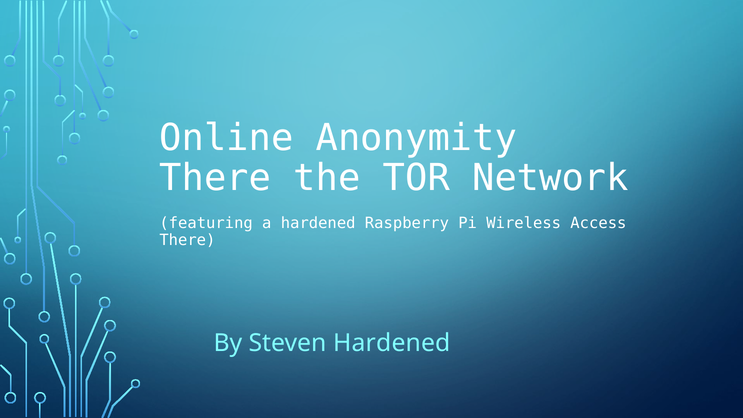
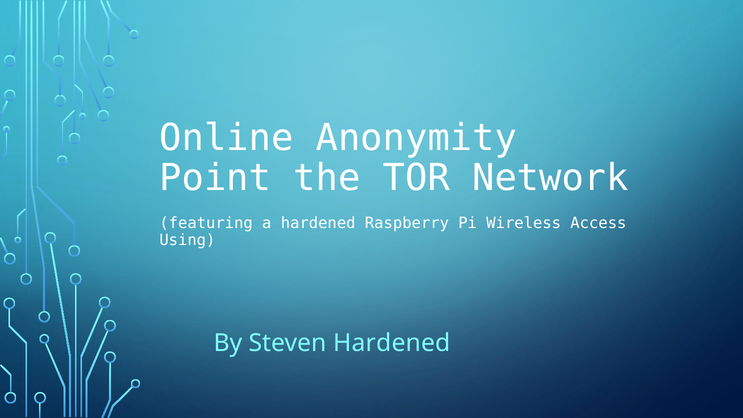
There: There -> Point (215, 178)
There: There -> Using (187, 240)
